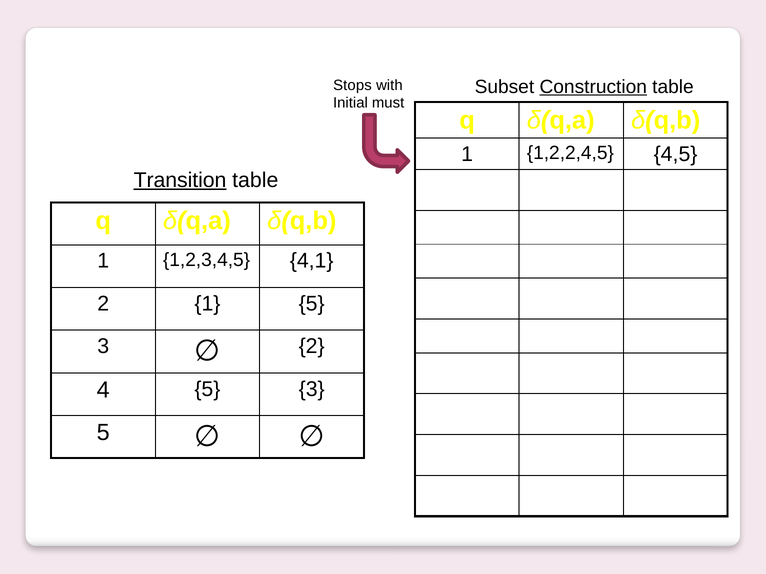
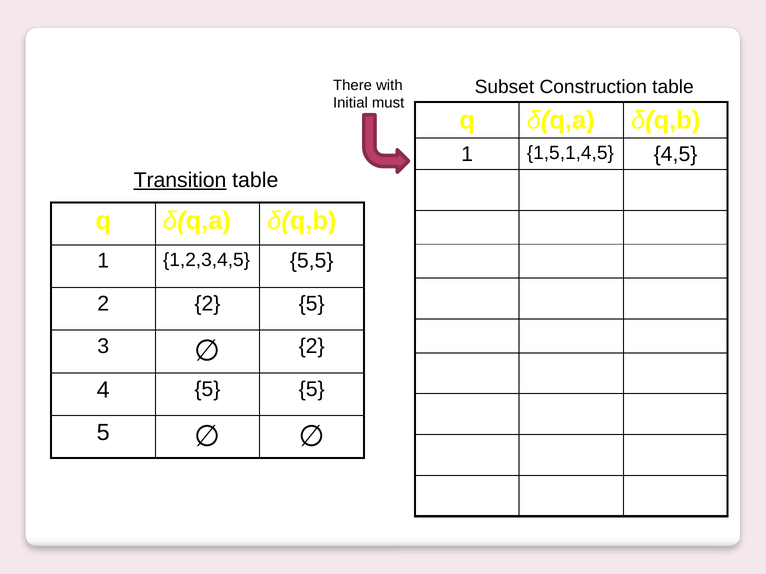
Construction underline: present -> none (593, 87)
Stops: Stops -> There (353, 85)
1,2,2,4,5: 1,2,2,4,5 -> 1,5,1,4,5 (570, 153)
4,1: 4,1 -> 5,5 (312, 261)
2 1: 1 -> 2 (207, 304)
4 5 3: 3 -> 5 (312, 389)
